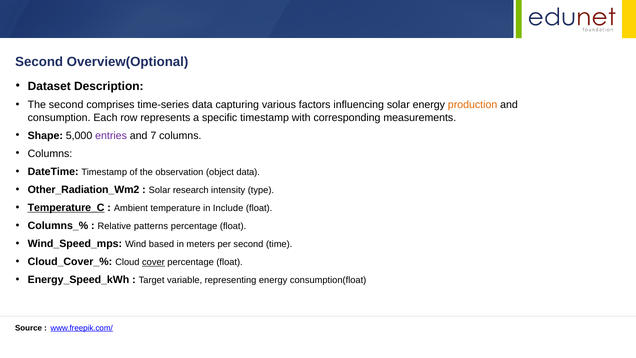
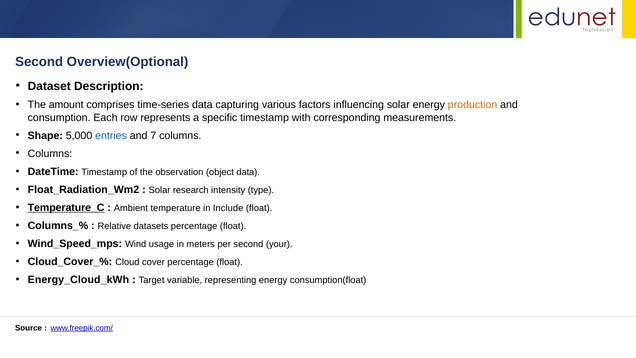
The second: second -> amount (66, 105)
entries colour: purple -> blue (111, 135)
Other_Radiation_Wm2: Other_Radiation_Wm2 -> Float_Radiation_Wm2 (83, 190)
patterns: patterns -> datasets (151, 226)
based: based -> usage (161, 244)
time: time -> your (279, 244)
cover underline: present -> none (153, 262)
Energy_Speed_kWh: Energy_Speed_kWh -> Energy_Cloud_kWh (78, 280)
